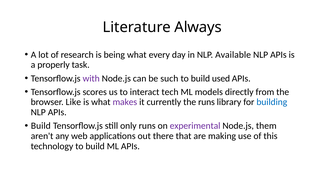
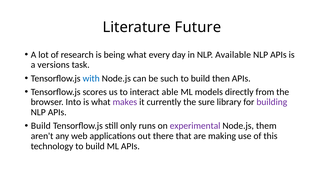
Always: Always -> Future (198, 27)
properly: properly -> versions (53, 65)
with colour: purple -> blue (91, 79)
used: used -> then (221, 79)
tech: tech -> able (170, 92)
Like: Like -> Into (73, 102)
the runs: runs -> sure (206, 102)
building colour: blue -> purple (272, 102)
